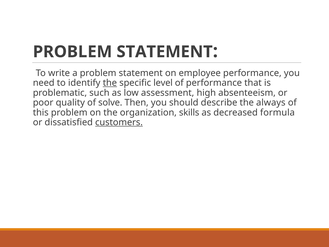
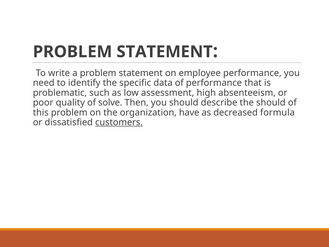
the underline: present -> none (110, 83)
level: level -> data (163, 83)
the always: always -> should (271, 103)
skills: skills -> have (189, 112)
